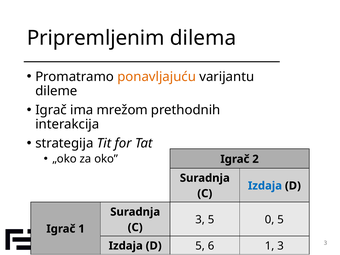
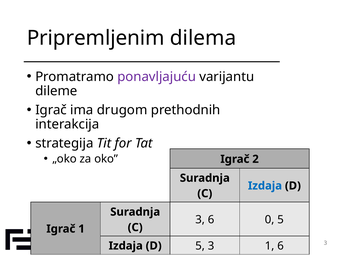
ponavljajuću colour: orange -> purple (157, 77)
mrežom: mrežom -> drugom (122, 110)
3 5: 5 -> 6 (211, 220)
5 6: 6 -> 3 (211, 246)
1 3: 3 -> 6 (281, 246)
